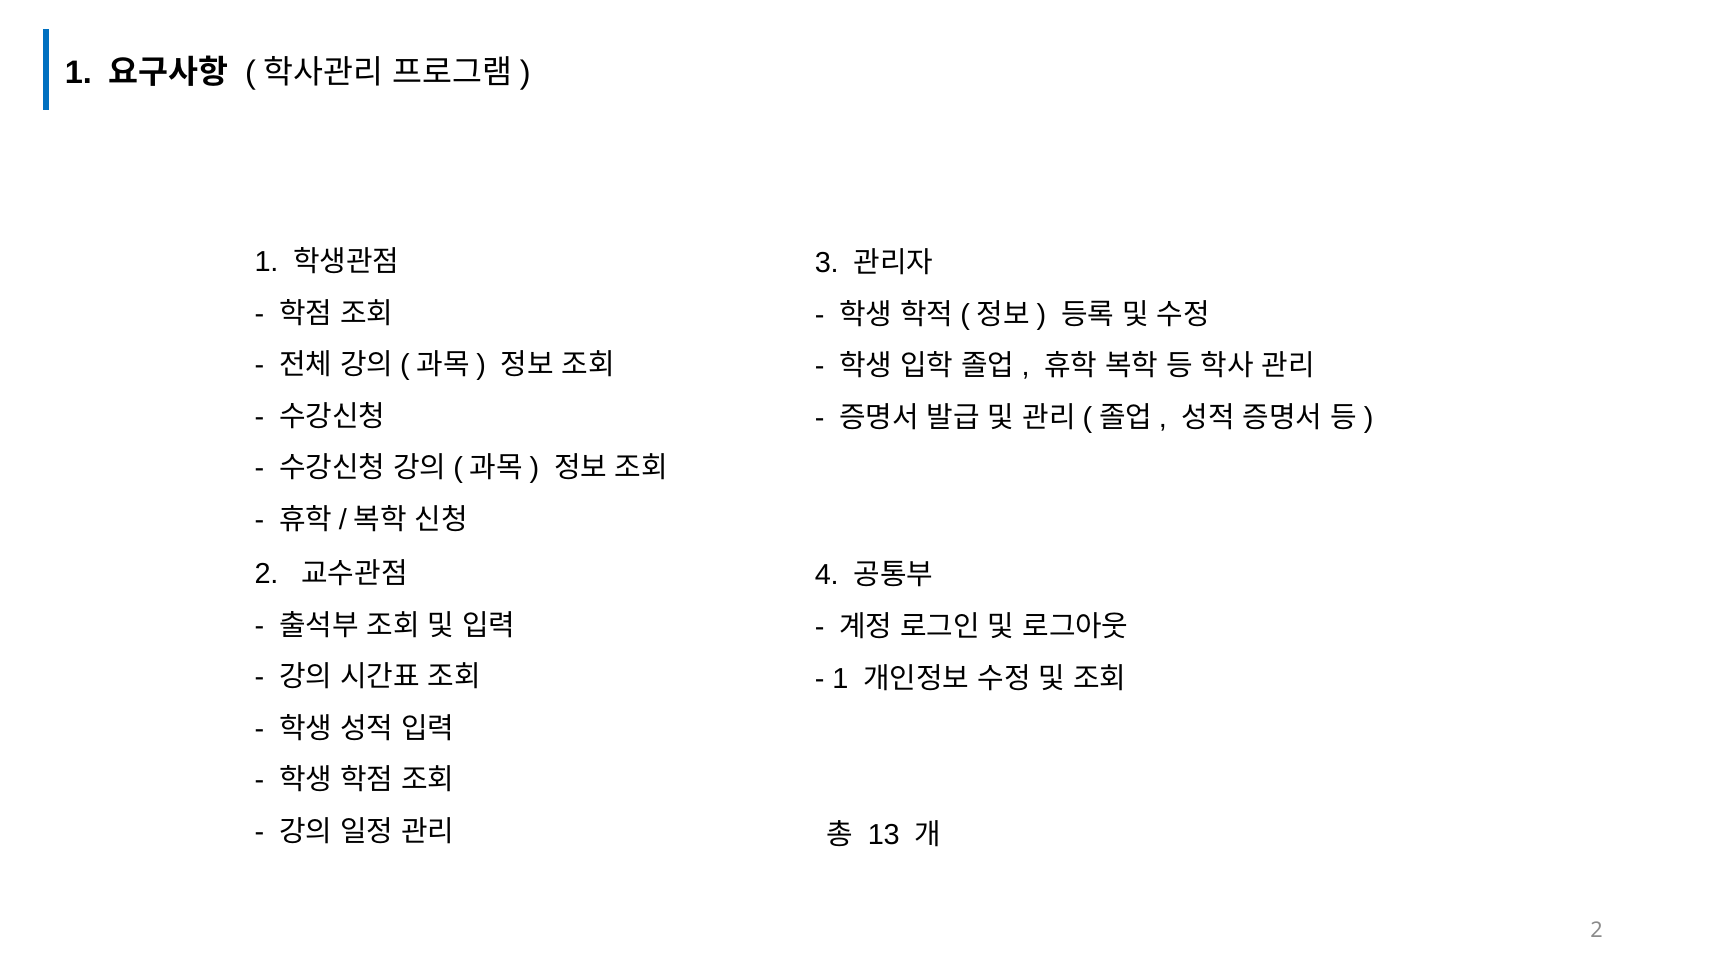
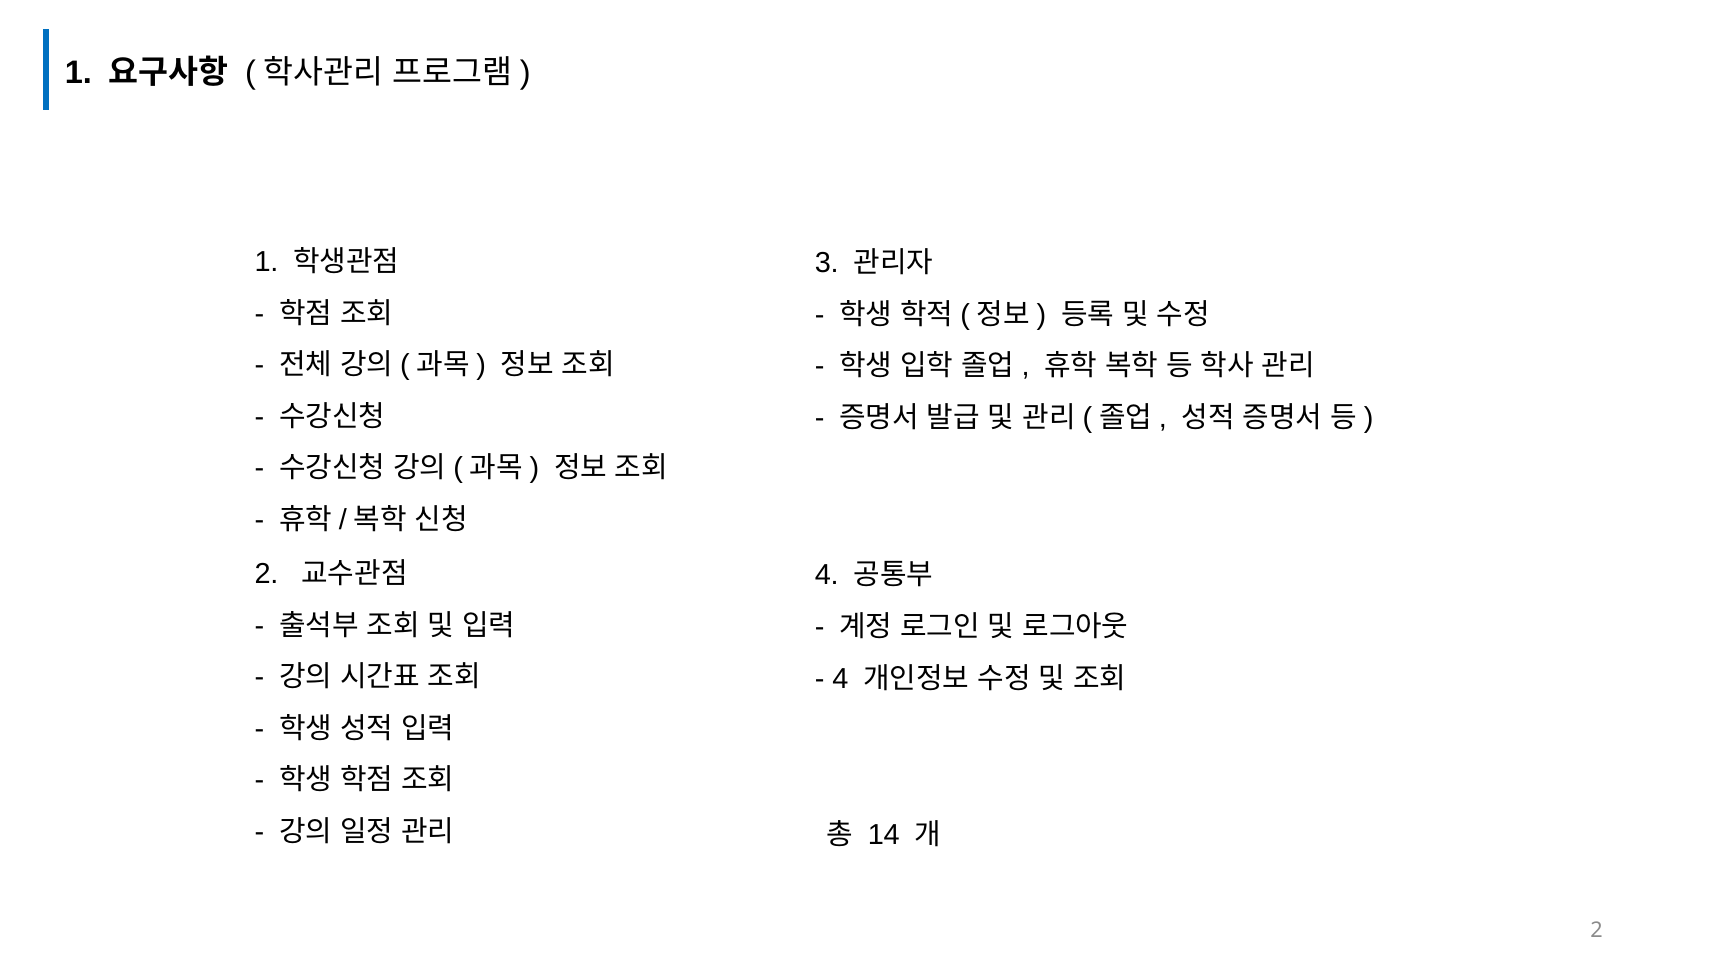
1: 1 -> 4 (840, 678)
13: 13 -> 14 (884, 834)
